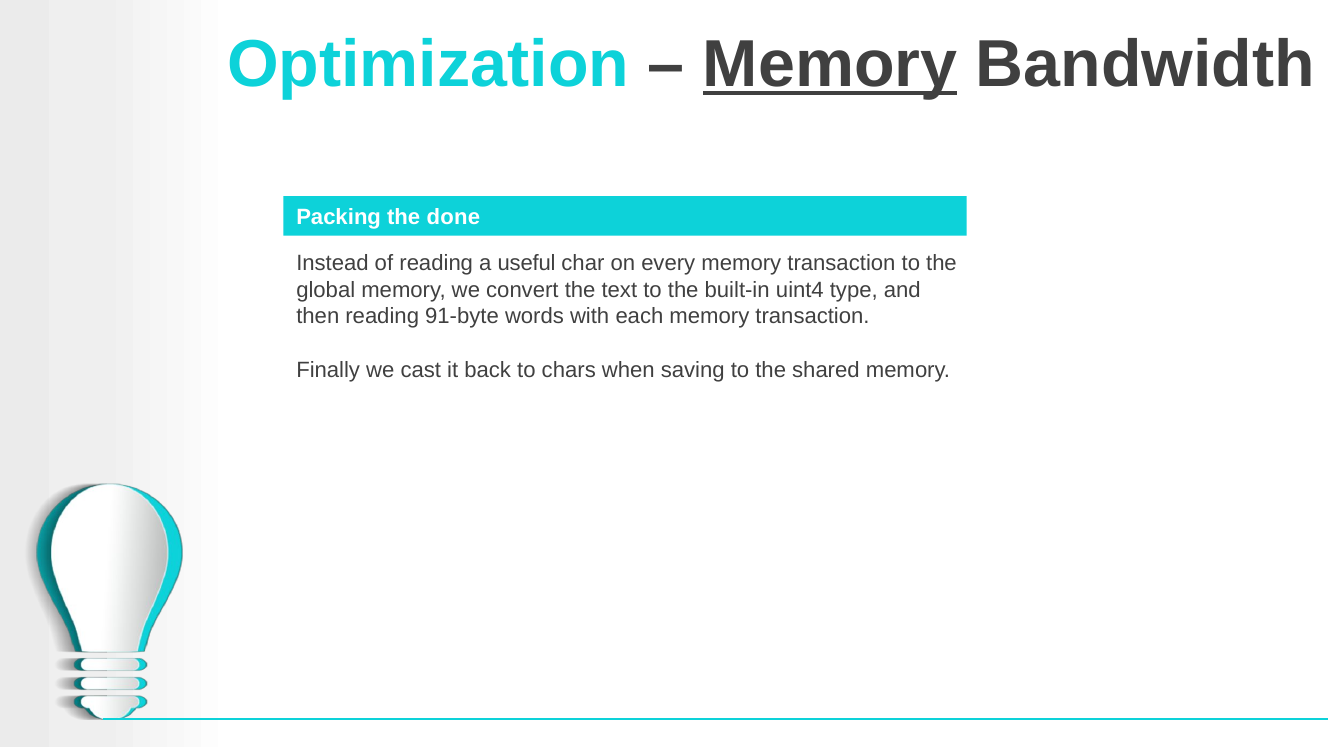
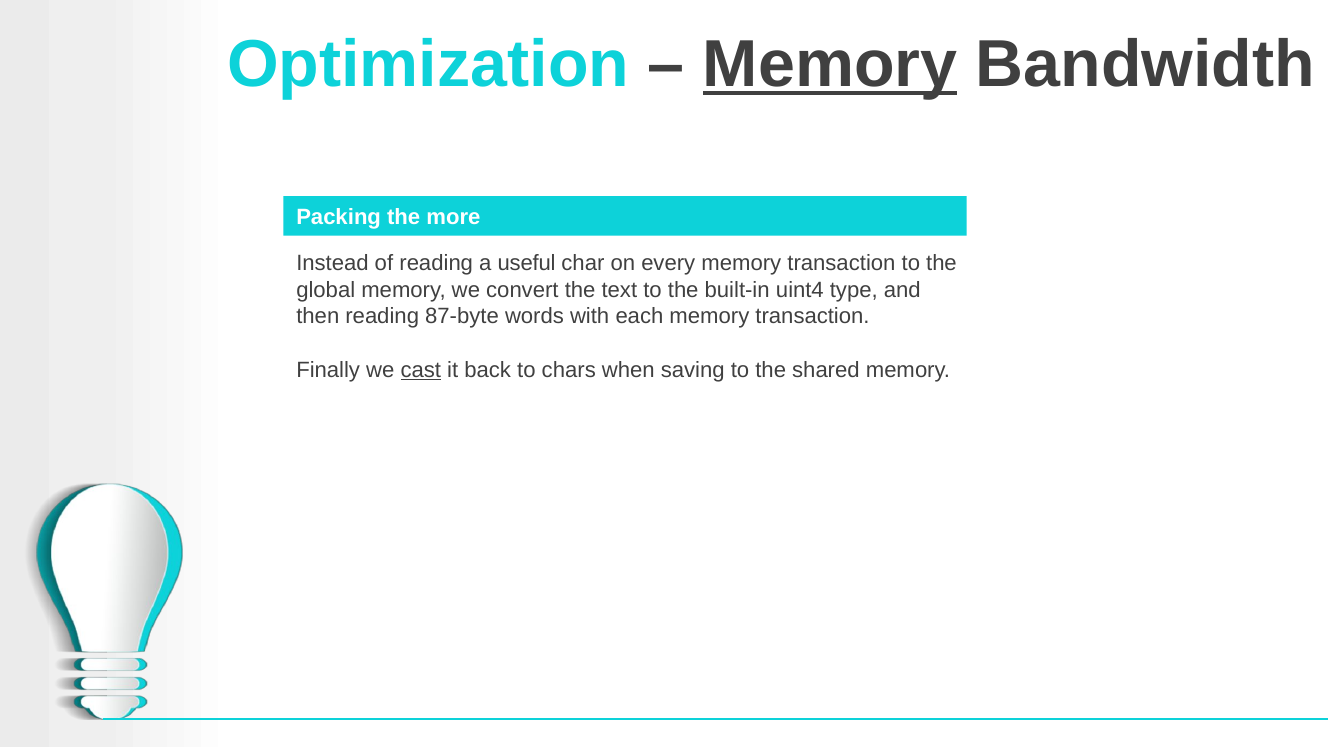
done: done -> more (453, 218)
91-byte: 91-byte -> 87-byte (462, 317)
cast underline: none -> present (421, 370)
